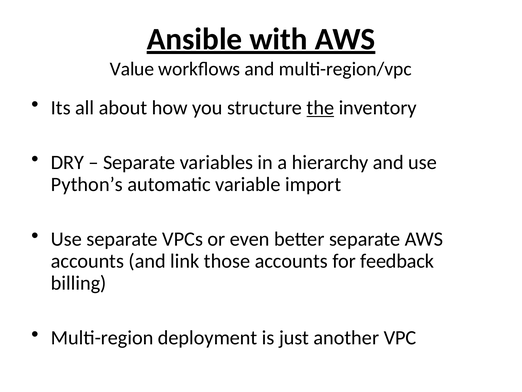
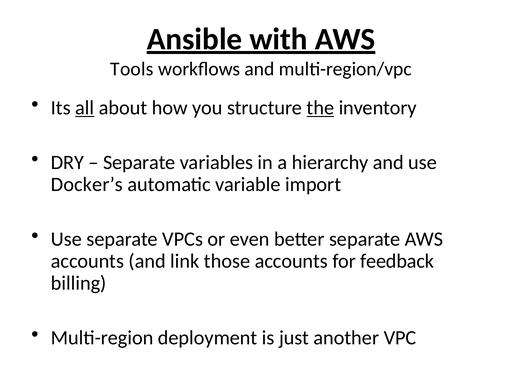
Value: Value -> Tools (132, 69)
all underline: none -> present (85, 108)
Python’s: Python’s -> Docker’s (87, 184)
